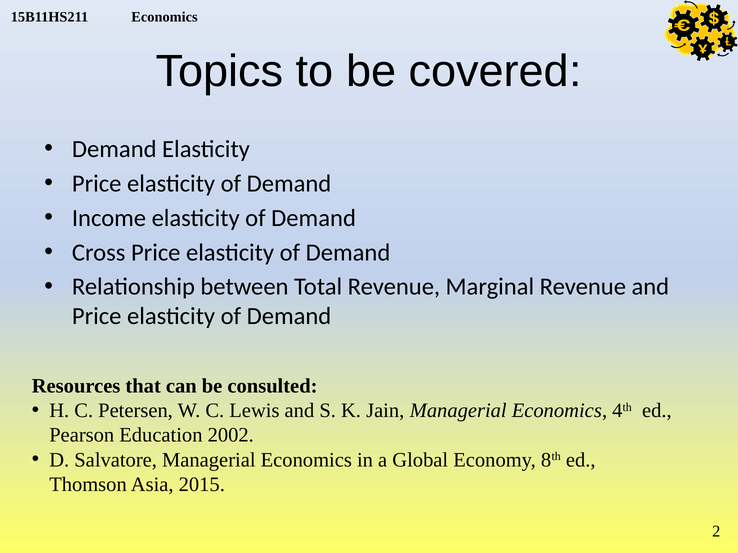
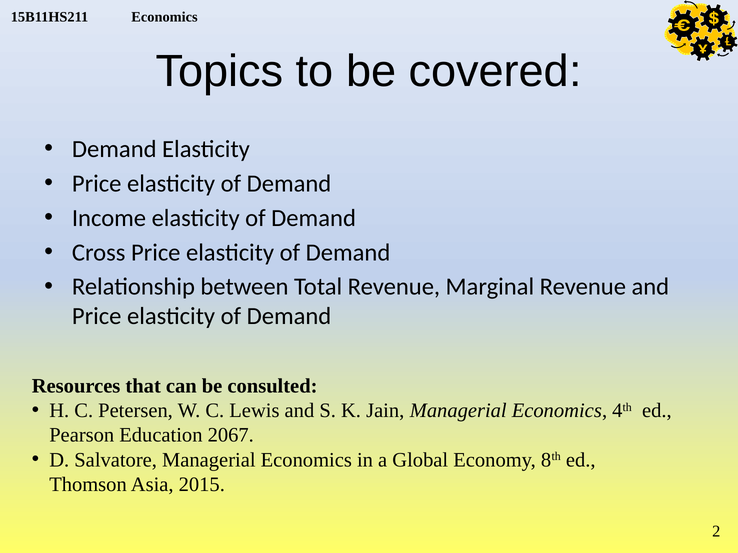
2002: 2002 -> 2067 (231, 436)
